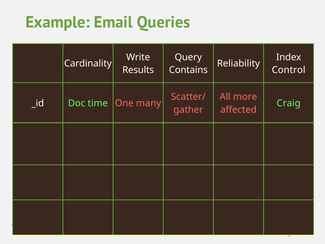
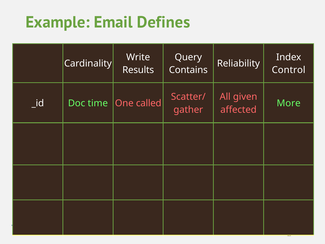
Queries: Queries -> Defines (163, 22)
more: more -> given (245, 97)
many: many -> called (149, 103)
Craig: Craig -> More (289, 103)
